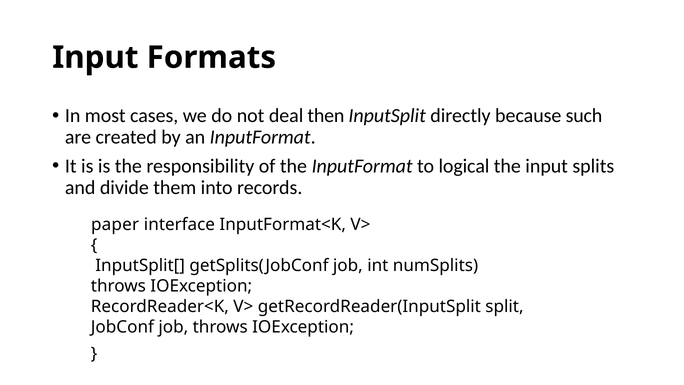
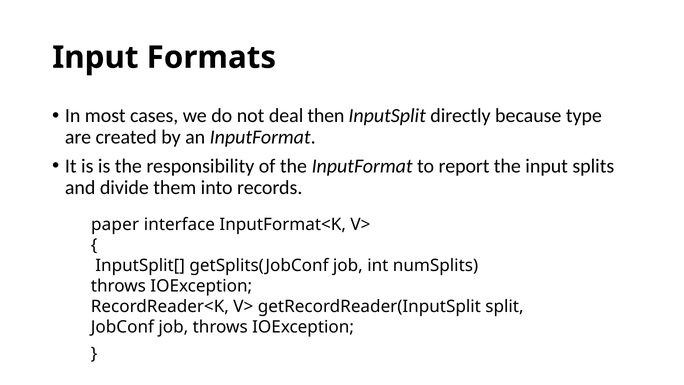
such: such -> type (584, 116)
logical: logical -> report (464, 166)
